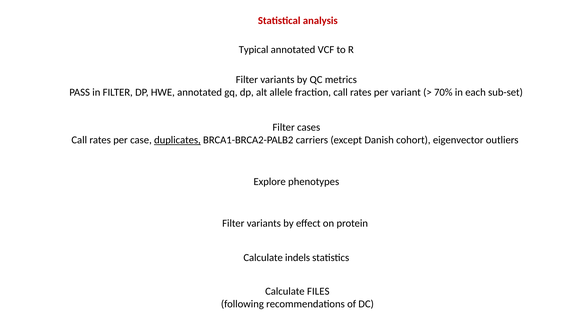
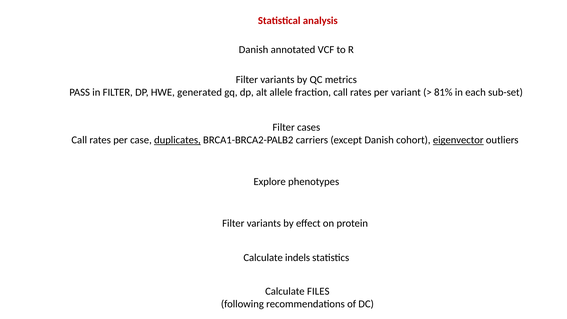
Typical: Typical -> Danish (254, 50)
HWE annotated: annotated -> generated (200, 92)
70%: 70% -> 81% (443, 92)
eigenvector underline: none -> present (458, 140)
